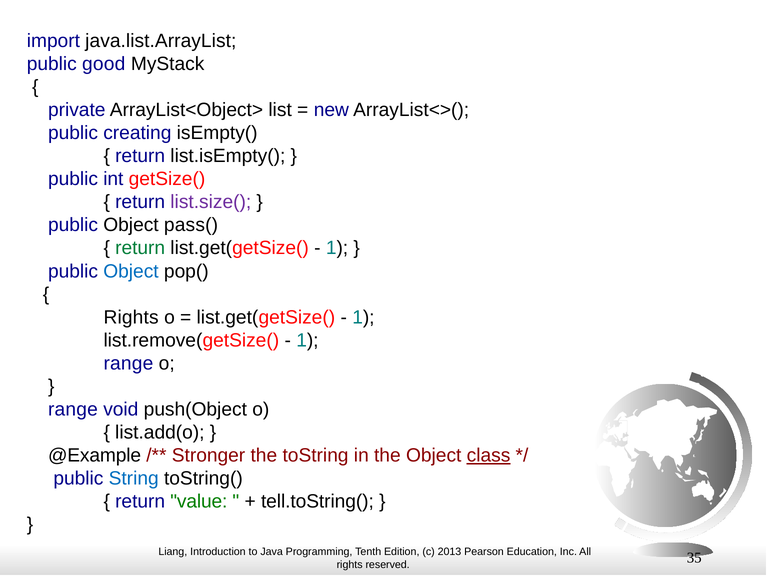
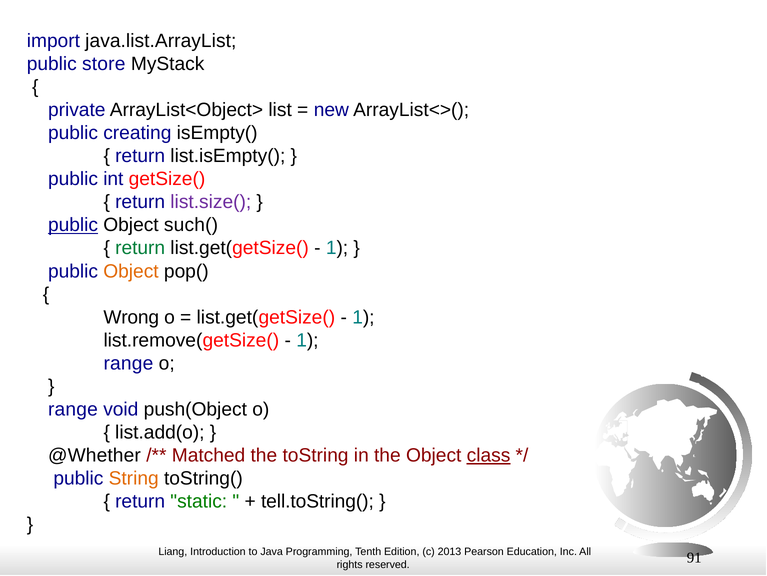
good: good -> store (104, 64)
public underline: none -> present (73, 225)
pass(: pass( -> such( (191, 225)
Object colour: blue -> orange (131, 271)
Rights: Rights -> Wrong (131, 317)
@Example: @Example -> @Whether (94, 455)
Stronger: Stronger -> Matched (209, 455)
String colour: blue -> orange (134, 478)
value: value -> static (199, 501)
35: 35 -> 91 (694, 557)
